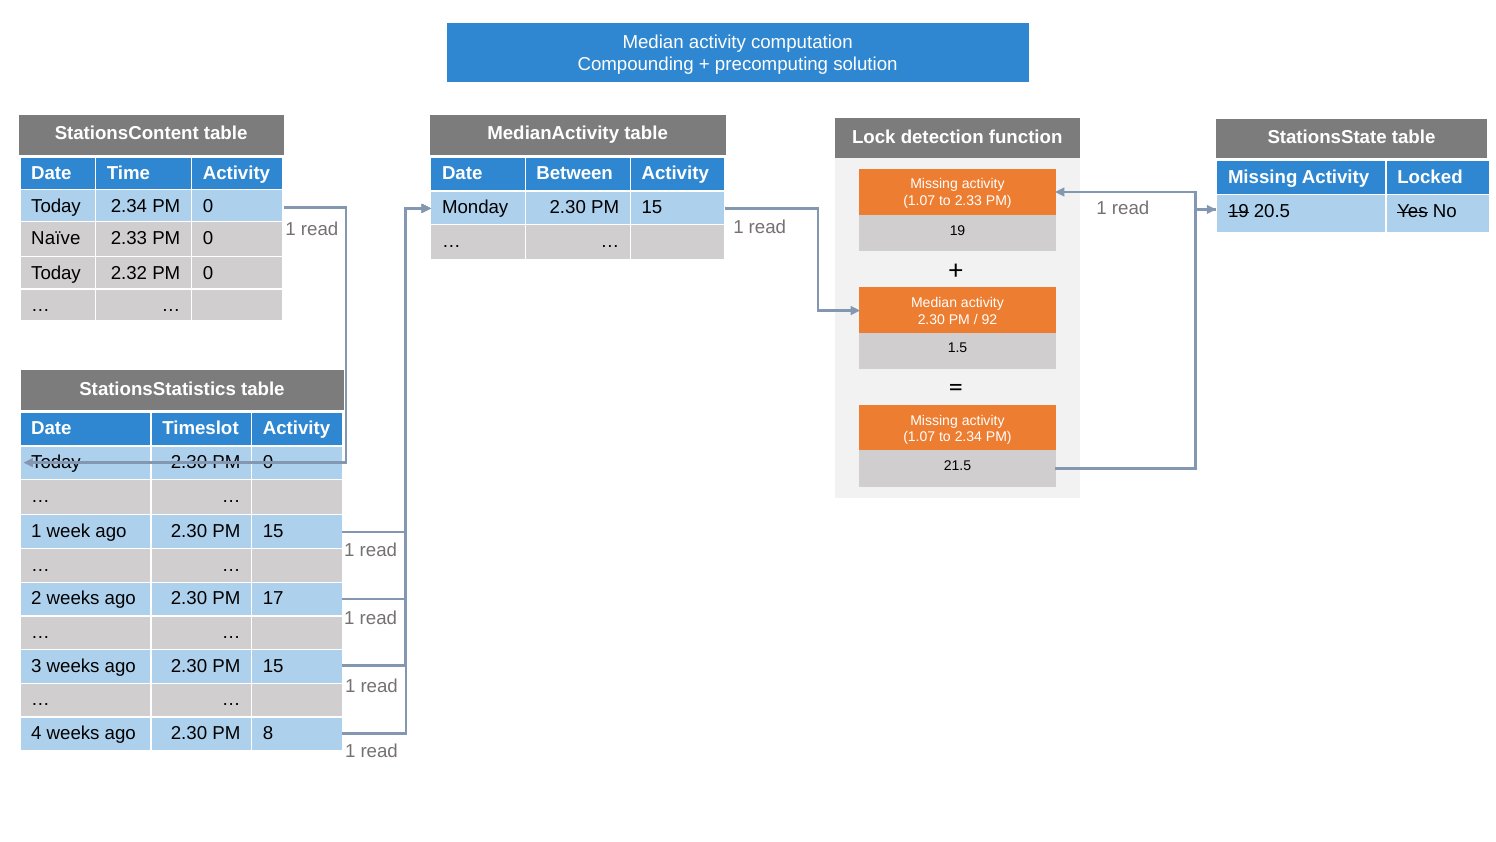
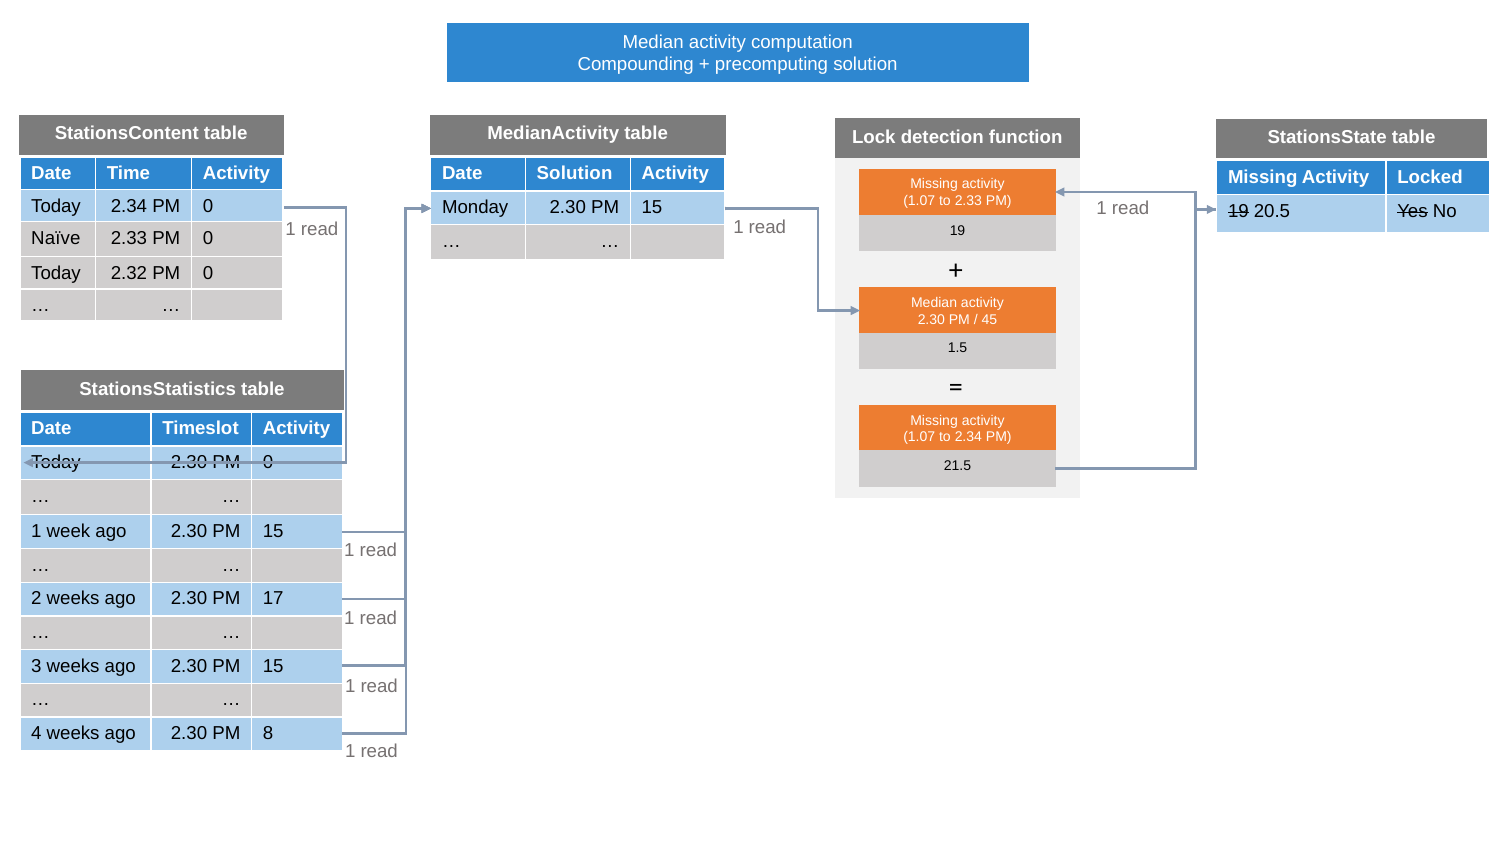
Date Between: Between -> Solution (575, 174)
92: 92 -> 45 (989, 320)
